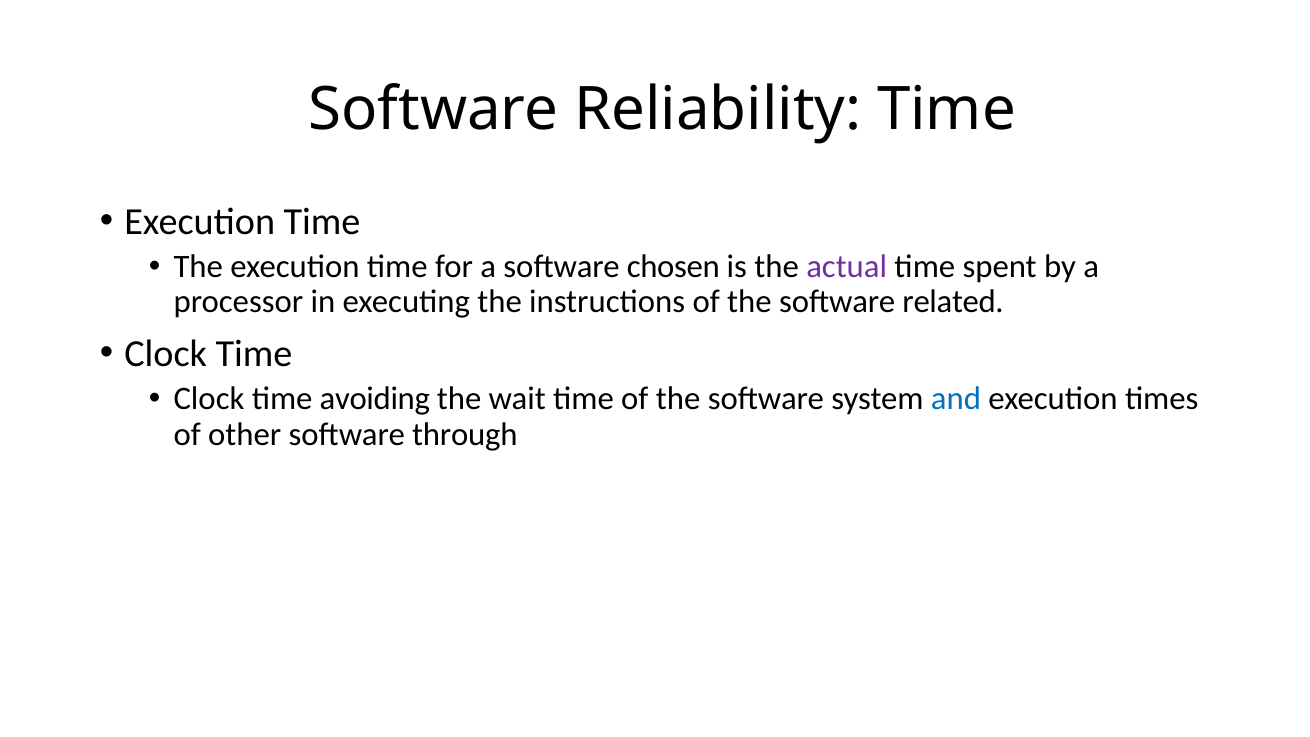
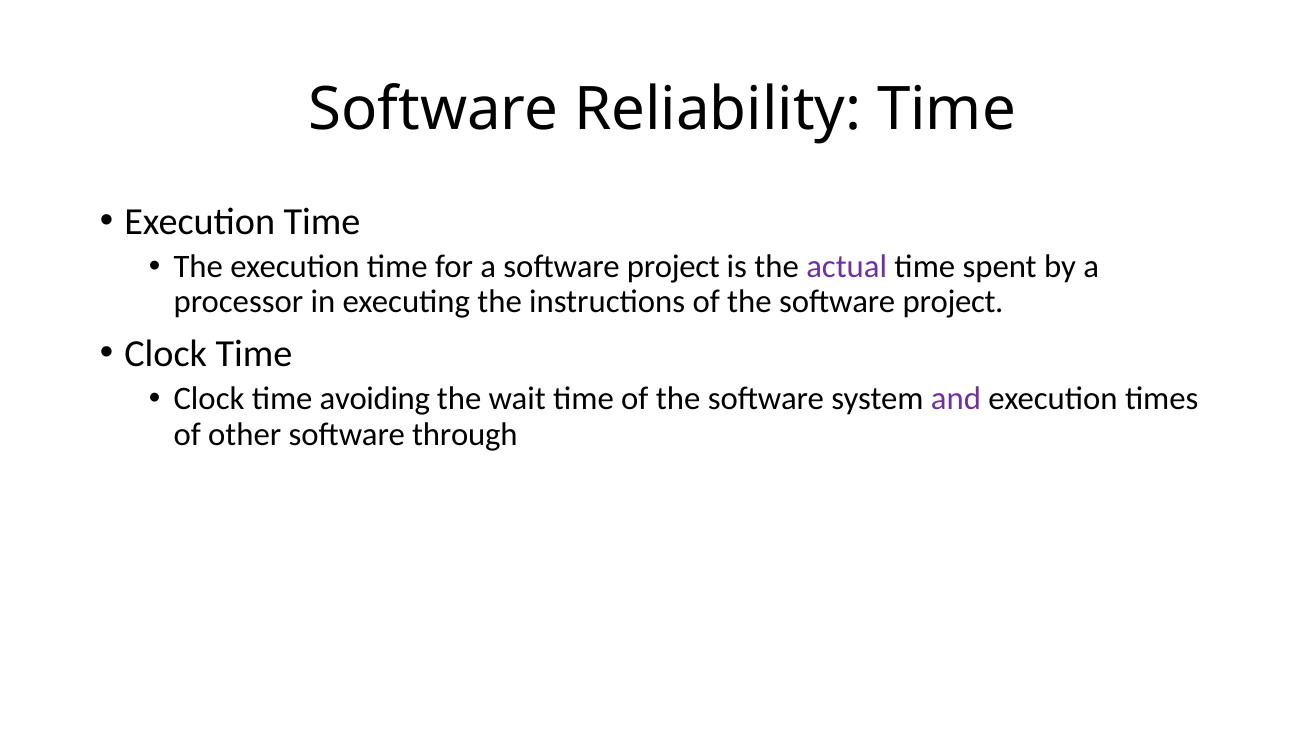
a software chosen: chosen -> project (673, 267)
the software related: related -> project (953, 302)
and colour: blue -> purple (956, 399)
